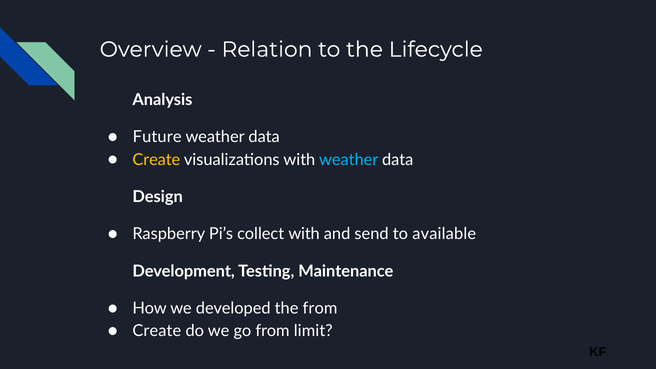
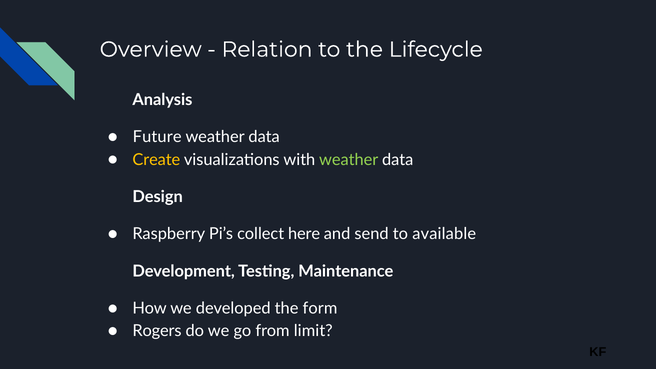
weather colour: light blue -> light green (349, 160)
collect with: with -> here (304, 234)
the from: from -> form (320, 308)
Create: Create -> Rogers (157, 331)
